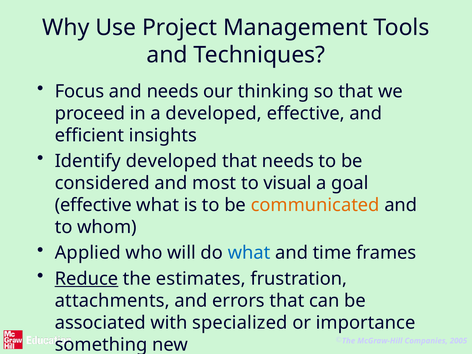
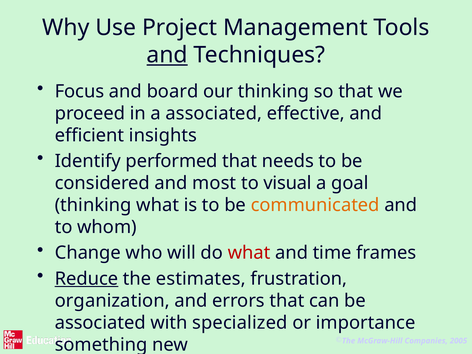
and underline: none -> present (167, 55)
and needs: needs -> board (173, 91)
a developed: developed -> associated (214, 113)
Identify developed: developed -> performed (172, 161)
effective: effective -> thinking (93, 205)
Applied: Applied -> Change (88, 253)
what colour: blue -> red (249, 253)
attachments: attachments -> organization (112, 301)
